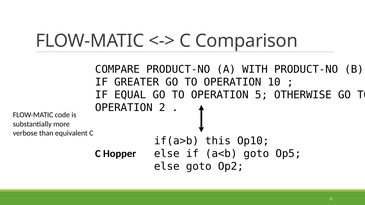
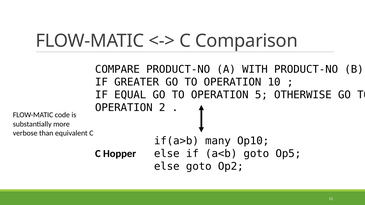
this: this -> many (218, 141)
